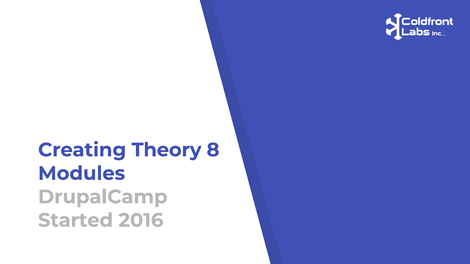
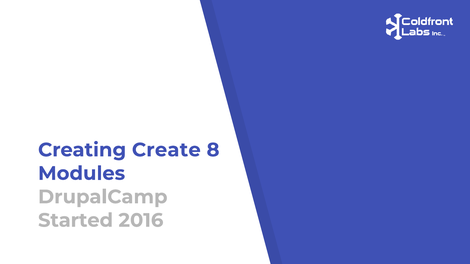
Theory: Theory -> Create (166, 150)
